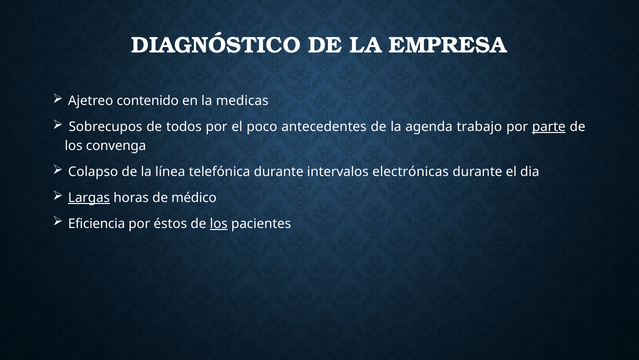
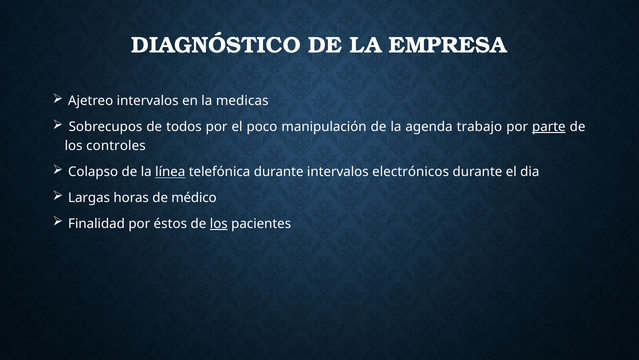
Ajetreo contenido: contenido -> intervalos (148, 101)
antecedentes: antecedentes -> manipulación (324, 127)
convenga: convenga -> controles (116, 146)
línea underline: none -> present (170, 172)
electrónicas: electrónicas -> electrónicos (411, 172)
Largas underline: present -> none (89, 198)
Eficiencia: Eficiencia -> Finalidad (97, 223)
